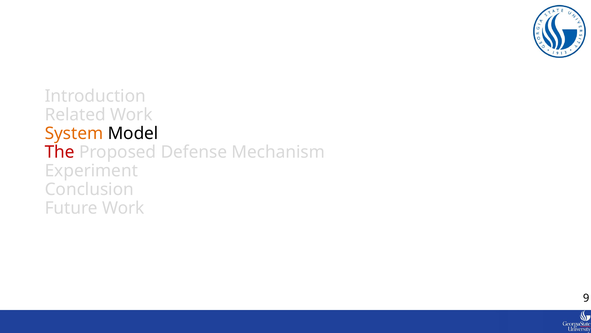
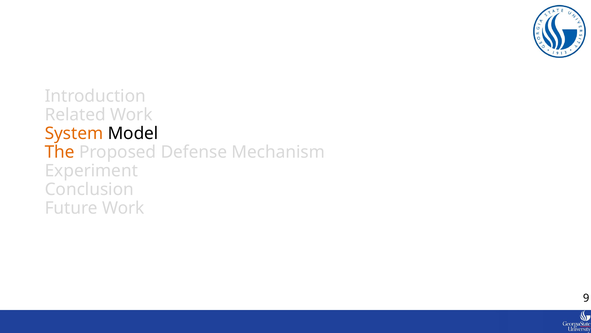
The colour: red -> orange (60, 152)
